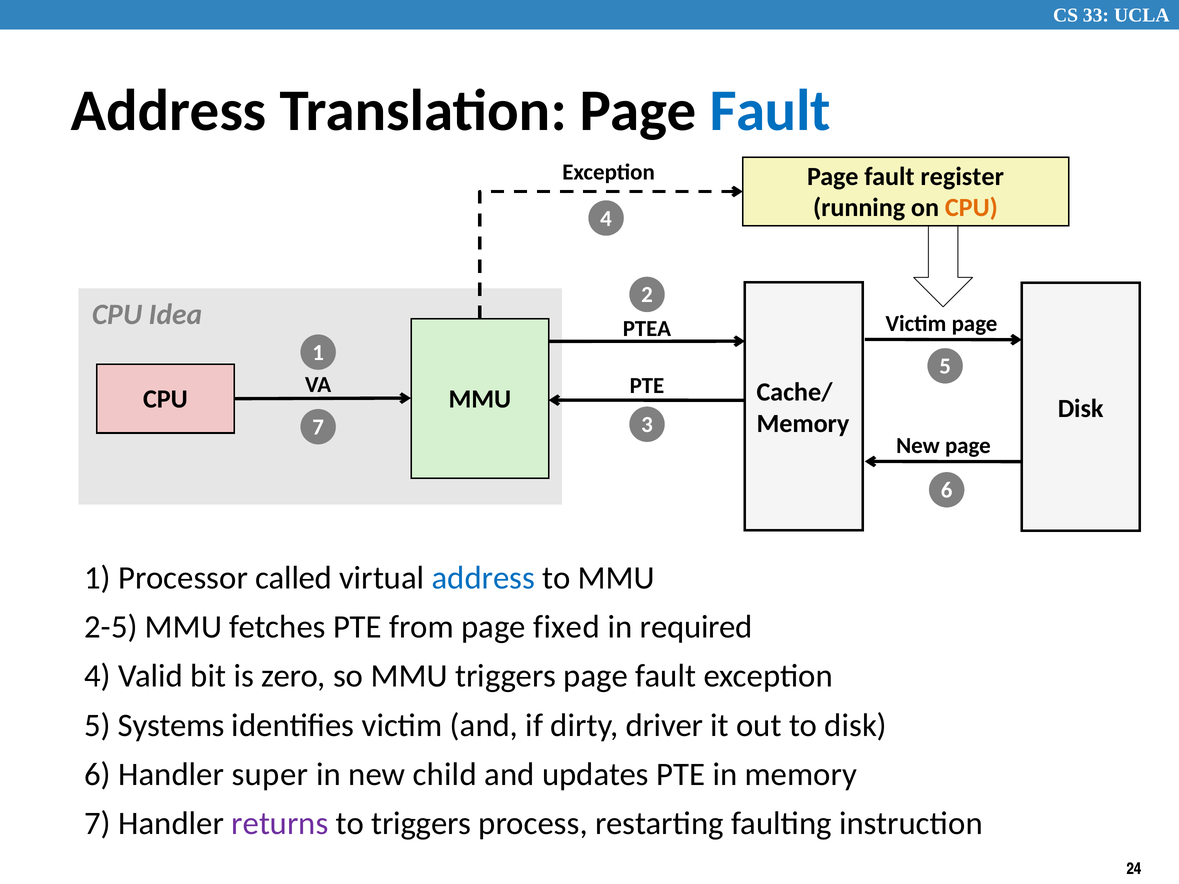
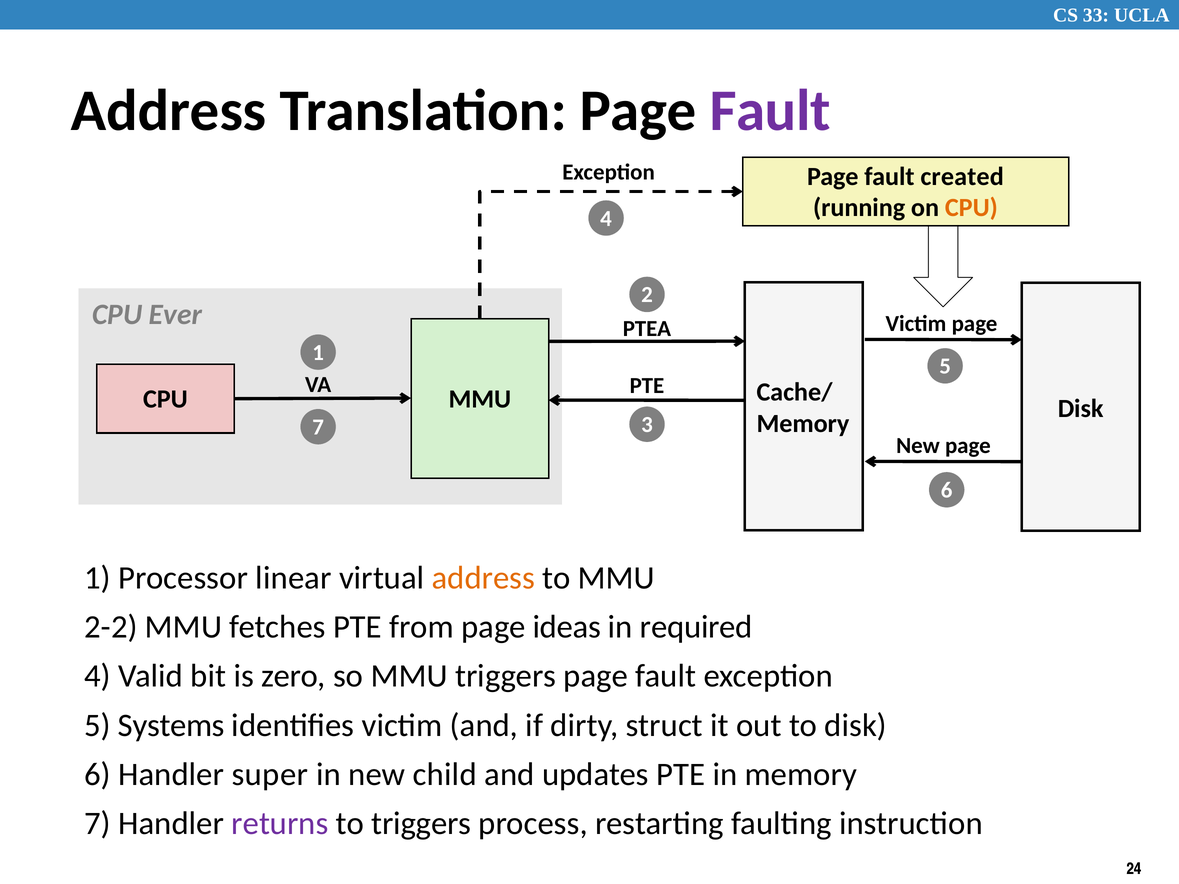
Fault colour: blue -> purple (770, 111)
register: register -> created (962, 177)
Idea: Idea -> Ever (176, 314)
called: called -> linear (294, 578)
address colour: blue -> orange (483, 578)
2-5: 2-5 -> 2-2 (111, 627)
fixed: fixed -> ideas (567, 627)
driver: driver -> struct (664, 726)
